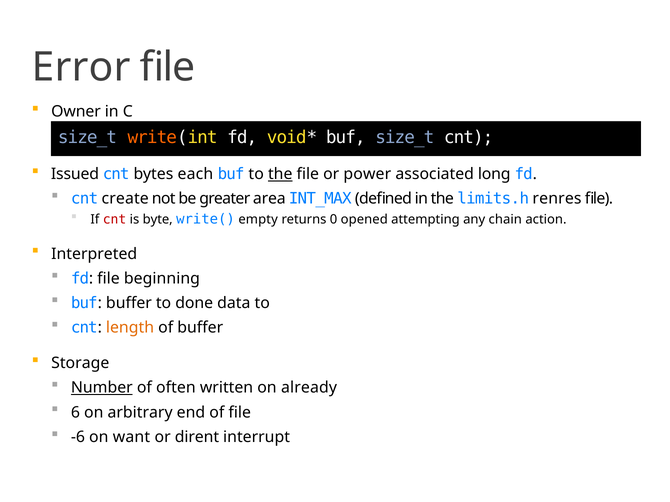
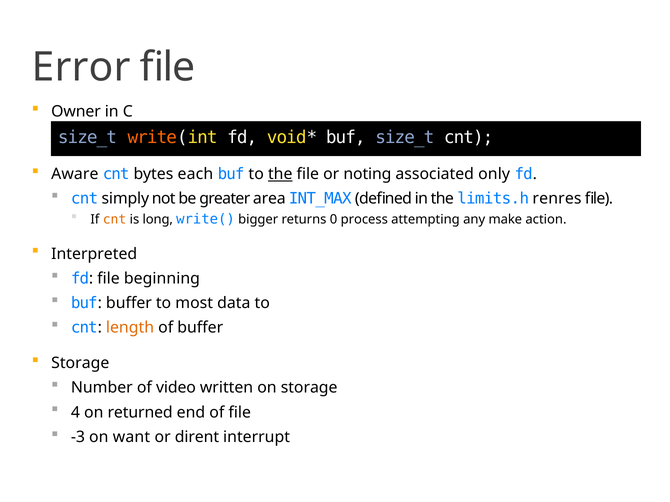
Issued: Issued -> Aware (75, 174)
power: power -> noting (367, 174)
long: long -> only (494, 174)
create: create -> simply (125, 199)
cnt colour: red -> orange (115, 220)
byte: byte -> long (158, 220)
empty: empty -> bigger (258, 220)
opened: opened -> process (364, 220)
chain: chain -> make (505, 220)
done: done -> most (194, 303)
Number underline: present -> none (102, 388)
often: often -> video (176, 388)
on already: already -> storage (309, 388)
6: 6 -> 4 (75, 413)
arbitrary: arbitrary -> returned (140, 413)
-6: -6 -> -3 (78, 437)
